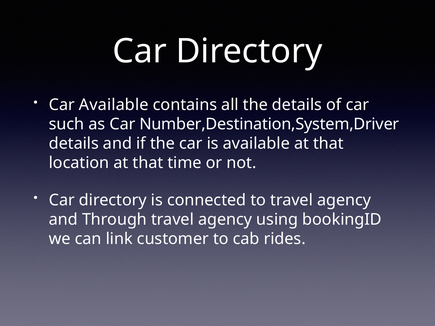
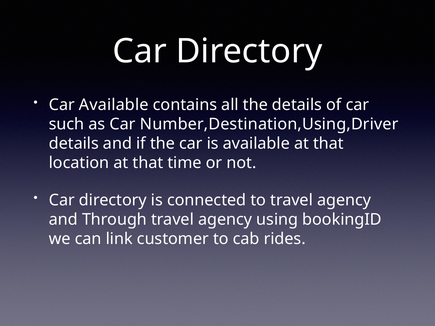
Number,Destination,System,Driver: Number,Destination,System,Driver -> Number,Destination,Using,Driver (269, 124)
